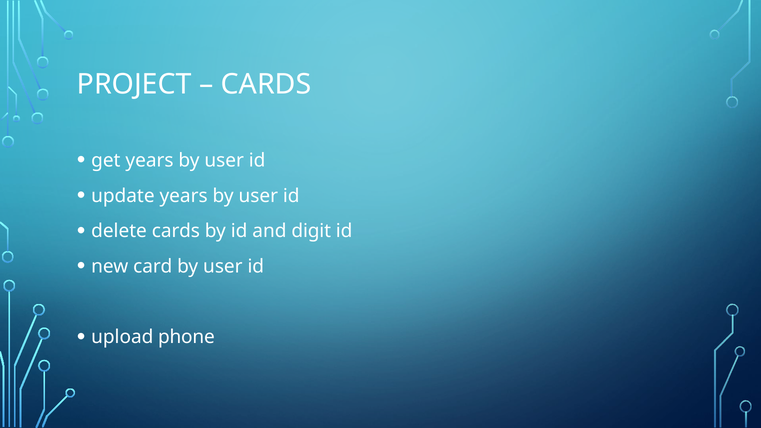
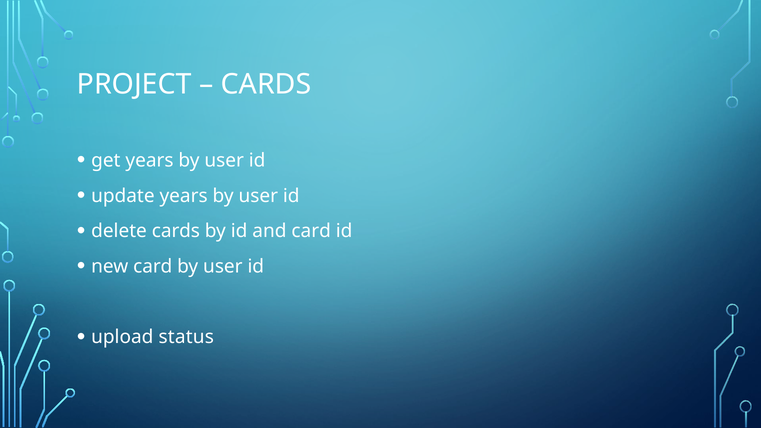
and digit: digit -> card (311, 231)
phone: phone -> status (186, 337)
